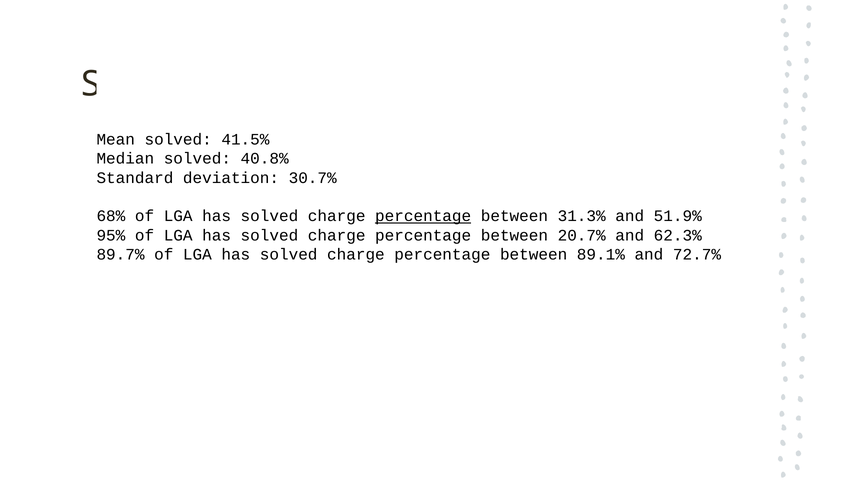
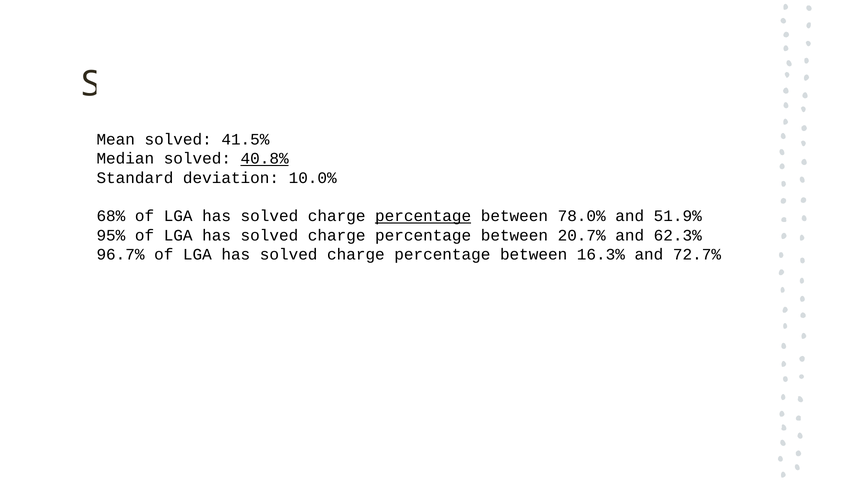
40.8% underline: none -> present (265, 159)
30.7%: 30.7% -> 10.0% (313, 178)
31.3%: 31.3% -> 78.0% (582, 216)
89.7%: 89.7% -> 96.7% (121, 255)
89.1%: 89.1% -> 16.3% (601, 255)
